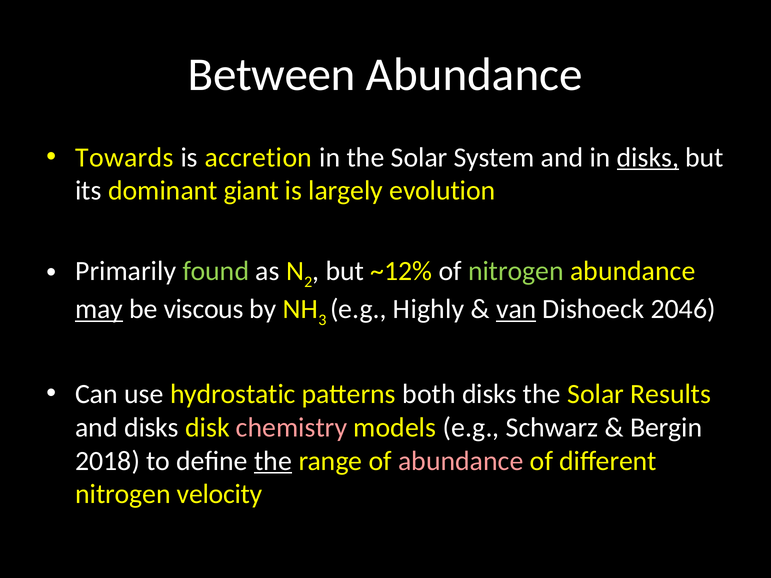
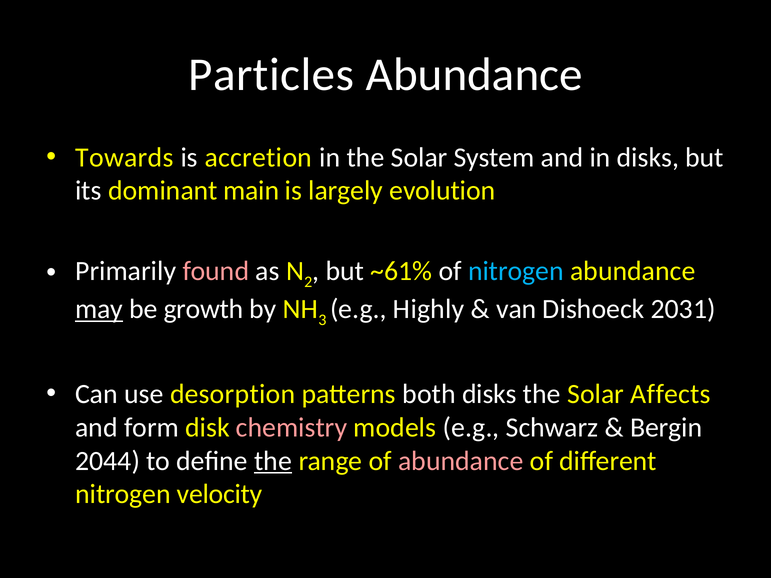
Between: Between -> Particles (271, 75)
disks underline: present -> none (648, 157)
giant: giant -> main (251, 191)
found colour: light green -> pink (216, 271)
~12%: ~12% -> ~61% (401, 271)
nitrogen colour: light green -> light blue (516, 271)
viscous: viscous -> growth (204, 309)
van underline: present -> none (516, 309)
2046: 2046 -> 2031 (683, 309)
hydrostatic: hydrostatic -> desorption (233, 394)
Results: Results -> Affects (671, 394)
and disks: disks -> form (151, 428)
2018: 2018 -> 2044 (108, 461)
